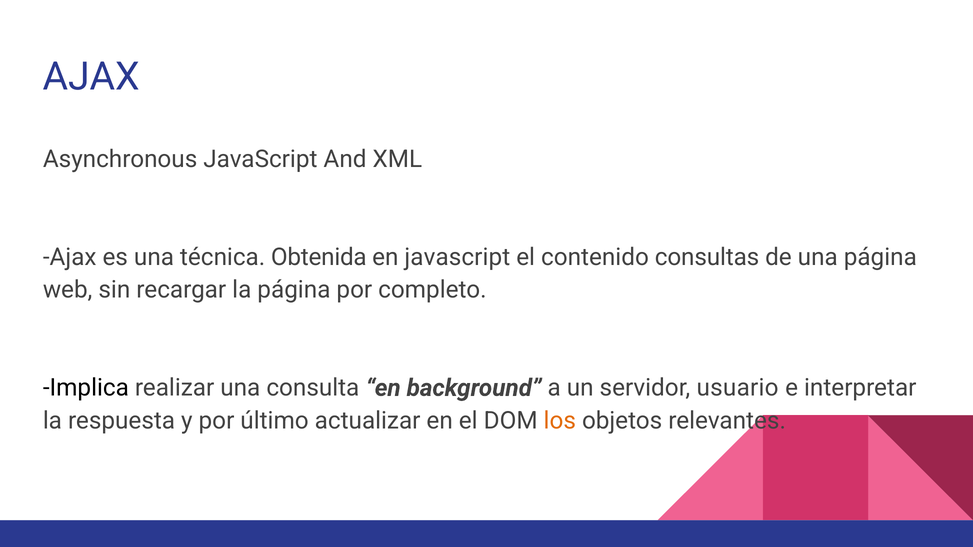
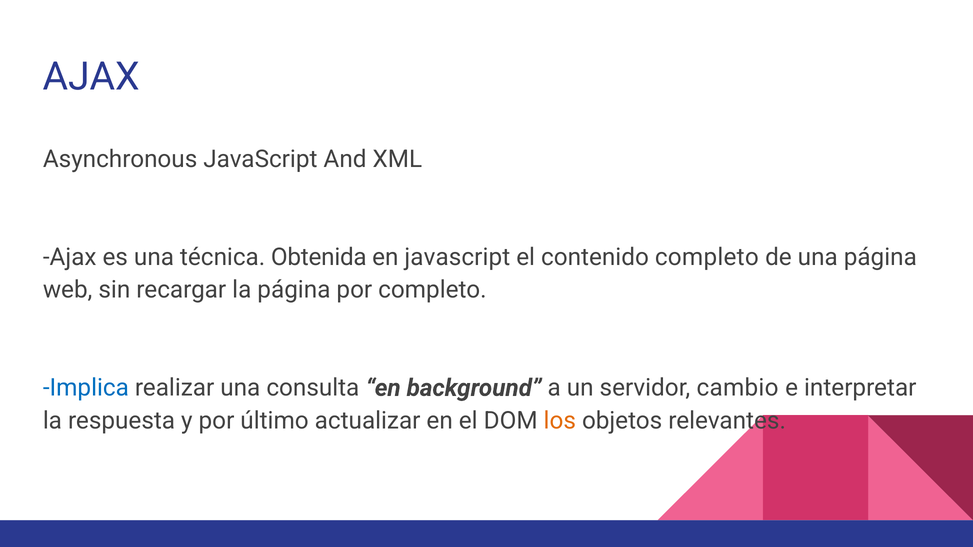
contenido consultas: consultas -> completo (707, 257)
Implica colour: black -> blue (86, 388)
usuario: usuario -> cambio (738, 388)
